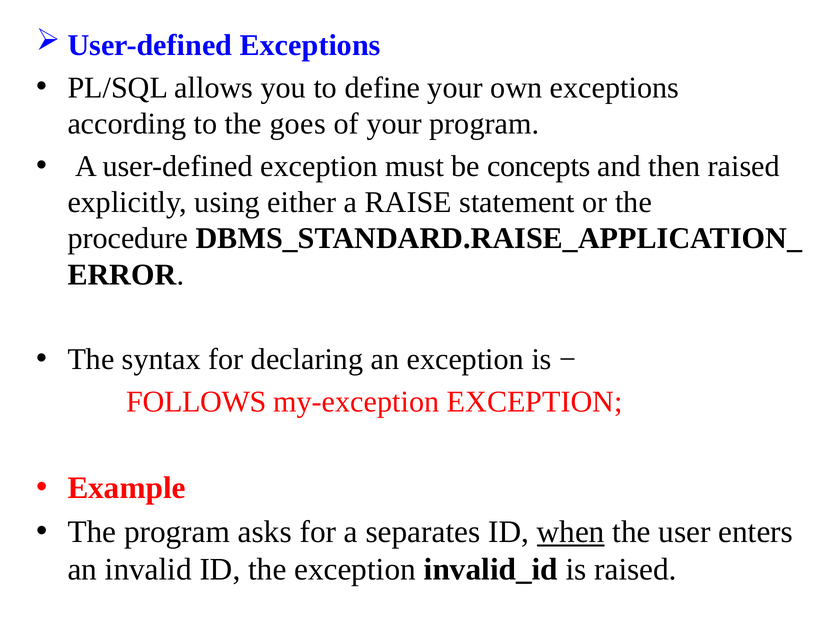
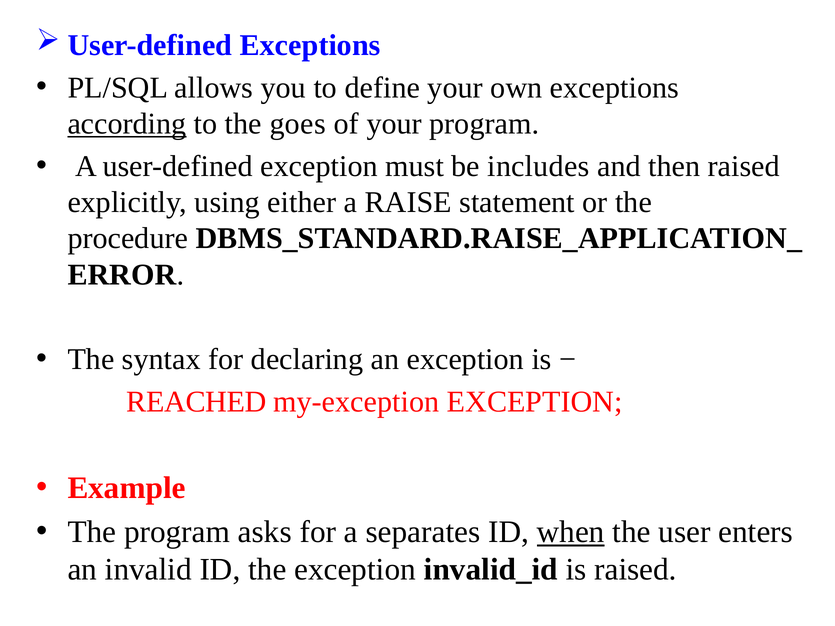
according underline: none -> present (127, 124)
concepts: concepts -> includes (538, 166)
FOLLOWS: FOLLOWS -> REACHED (196, 402)
